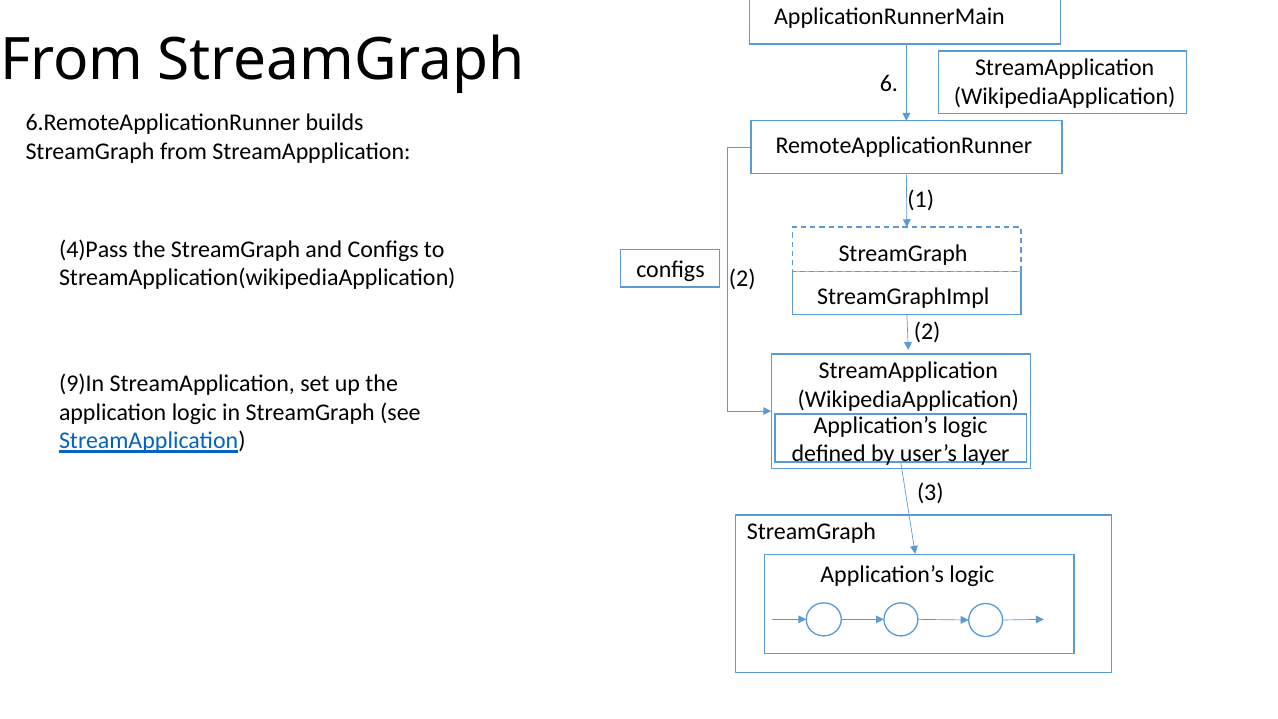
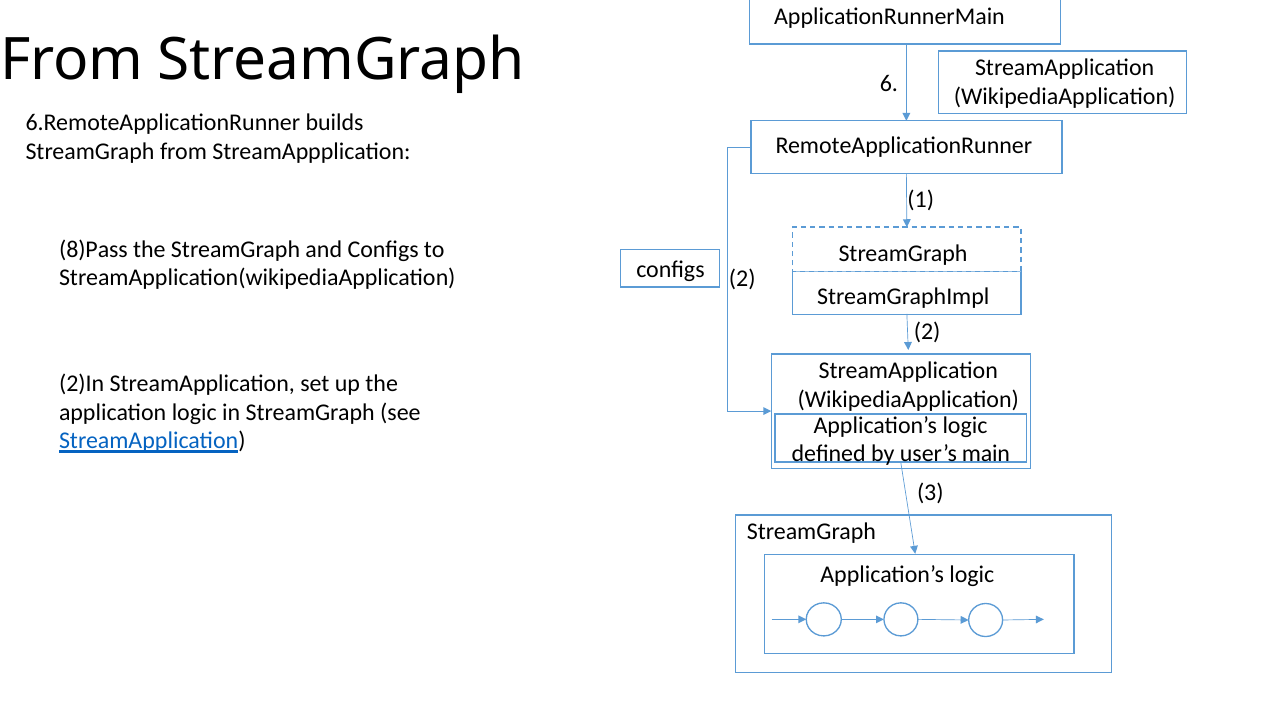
4)Pass: 4)Pass -> 8)Pass (93, 249)
9)In: 9)In -> 2)In (82, 383)
layer: layer -> main (986, 454)
